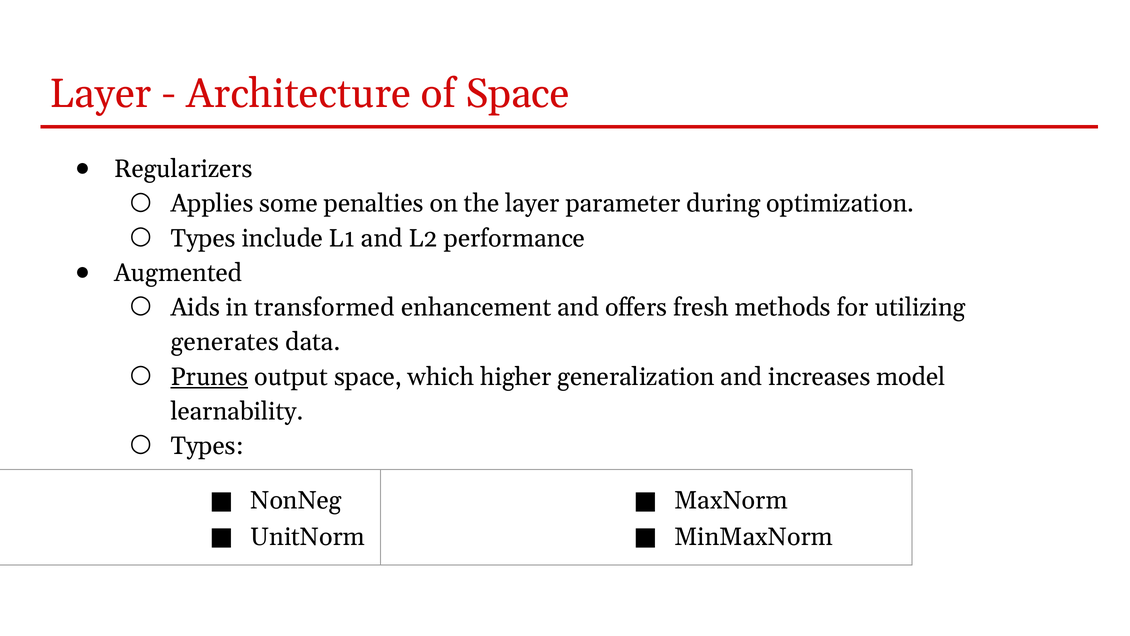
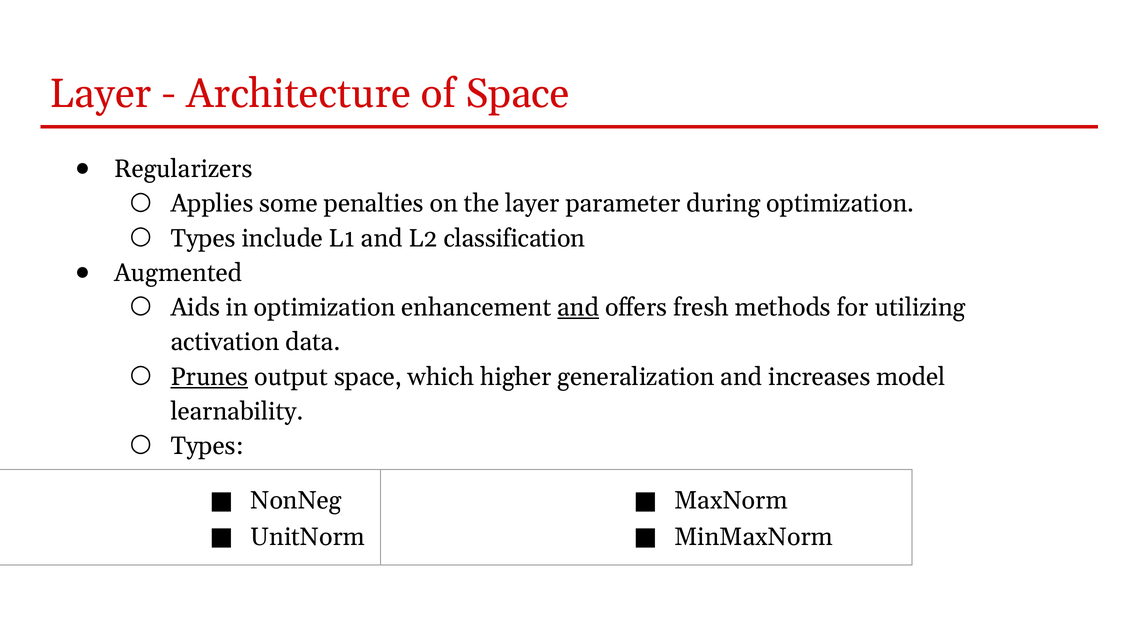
performance: performance -> classification (514, 238)
in transformed: transformed -> optimization (325, 307)
and underline: none -> present (578, 307)
generates: generates -> activation (225, 342)
